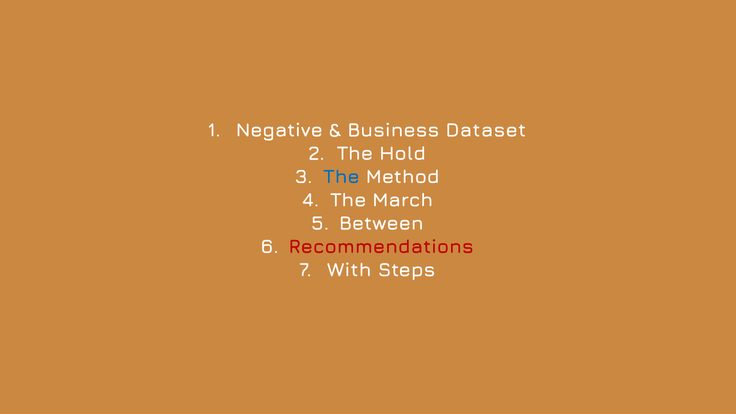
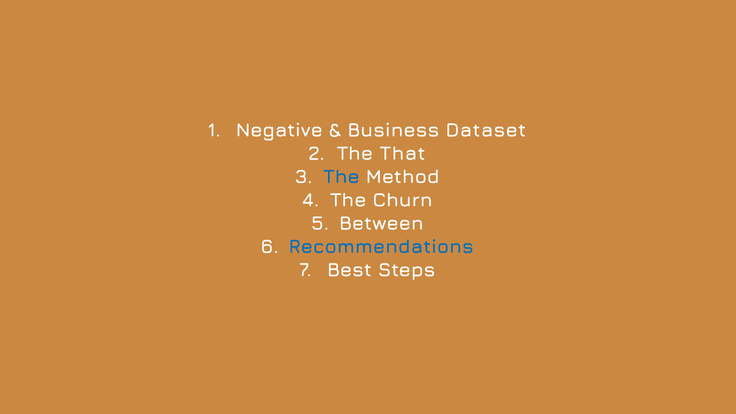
Hold: Hold -> That (402, 153)
March: March -> Churn (403, 200)
Recommendations colour: red -> blue (381, 247)
With: With -> Best (349, 270)
